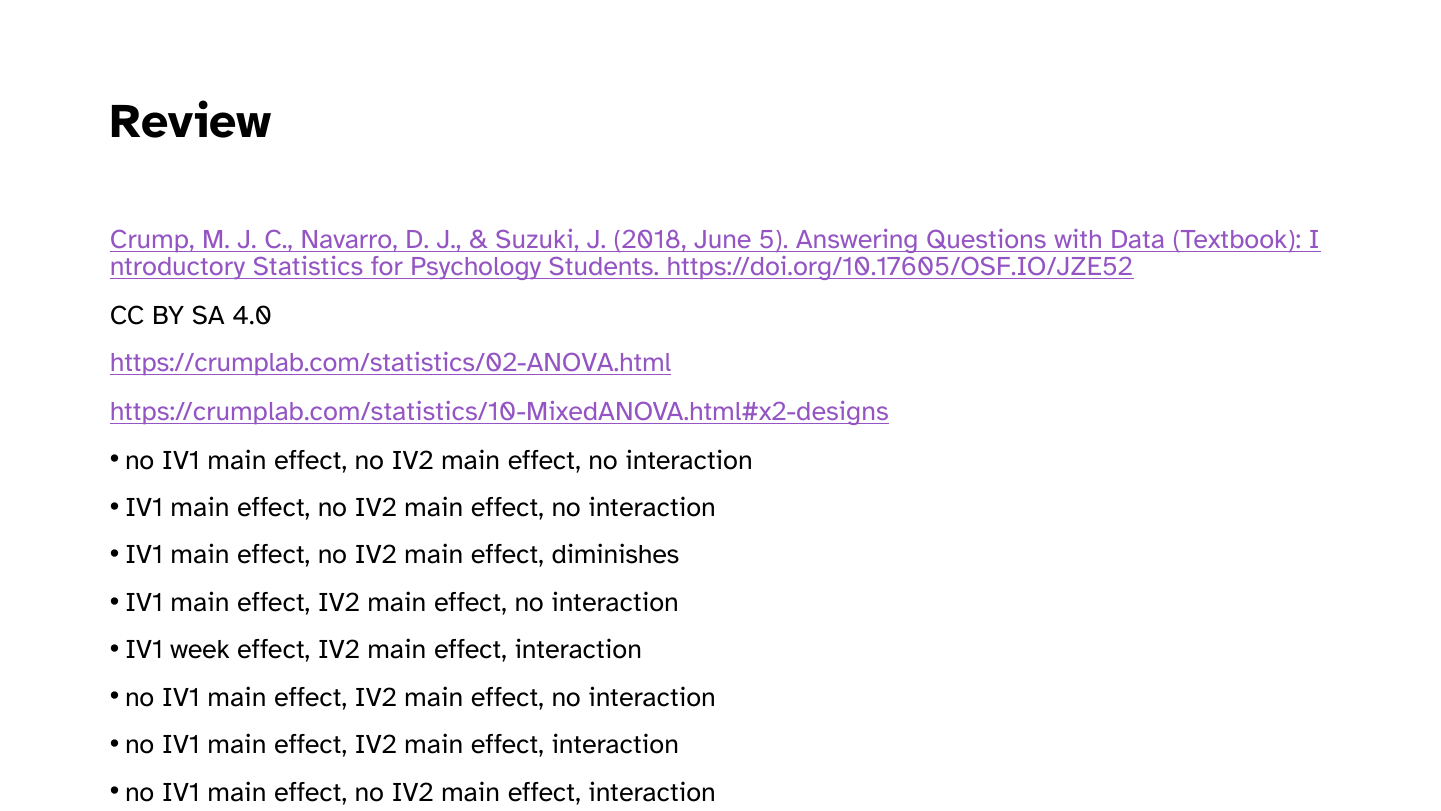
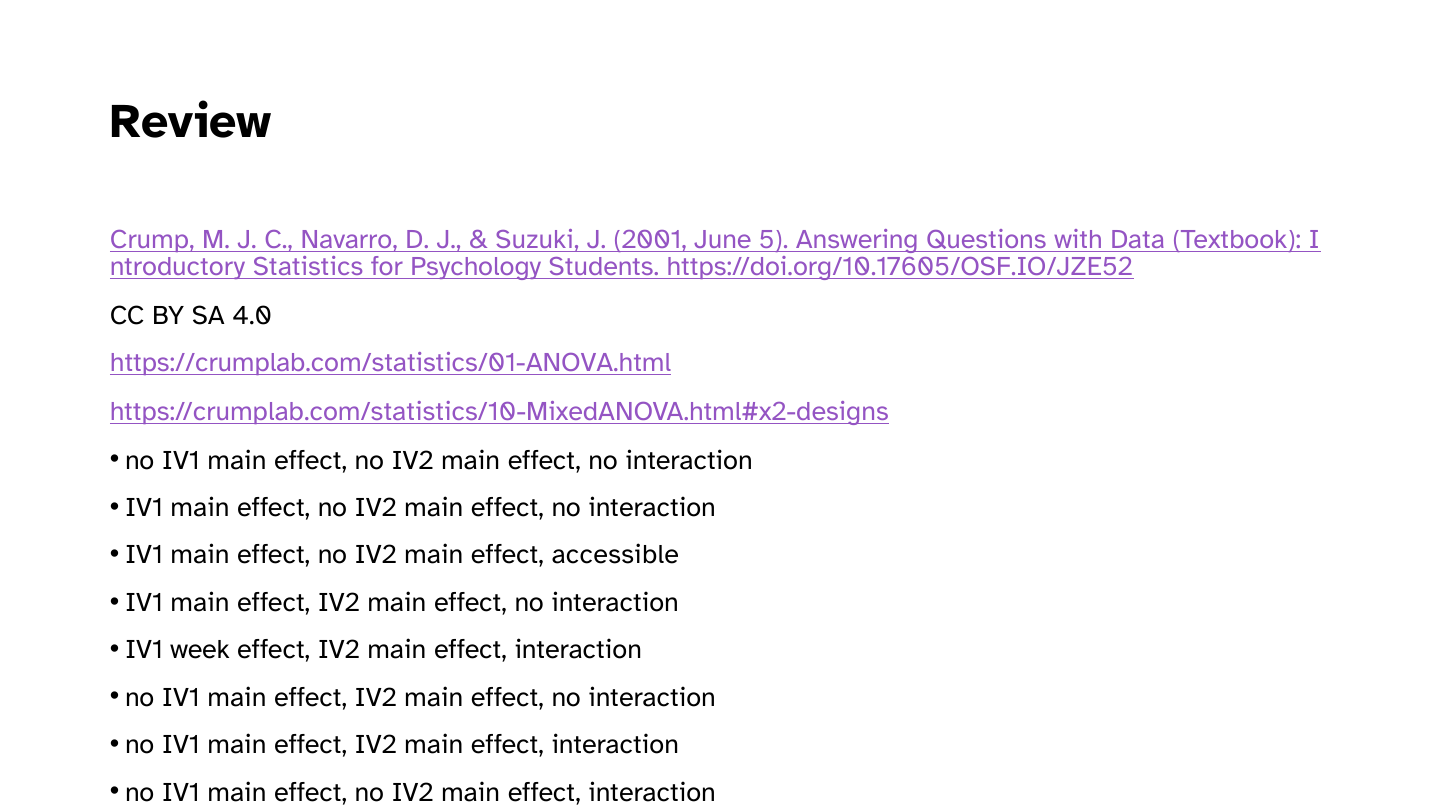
2018: 2018 -> 2001 (650, 239)
https://crumplab.com/statistics/02-ANOVA.html: https://crumplab.com/statistics/02-ANOVA.html -> https://crumplab.com/statistics/01-ANOVA.html (390, 362)
diminishes: diminishes -> accessible (615, 555)
